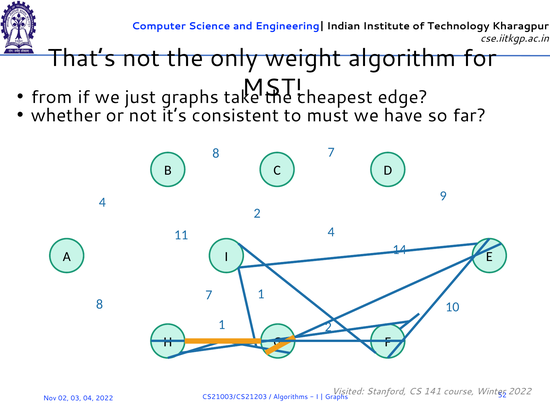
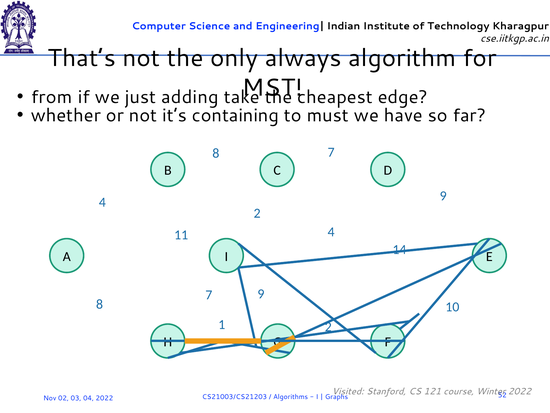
weight: weight -> always (303, 58)
just graphs: graphs -> adding (190, 97)
consistent: consistent -> containing (235, 115)
1: 1 -> 9 (261, 294)
141: 141 -> 121 (432, 391)
